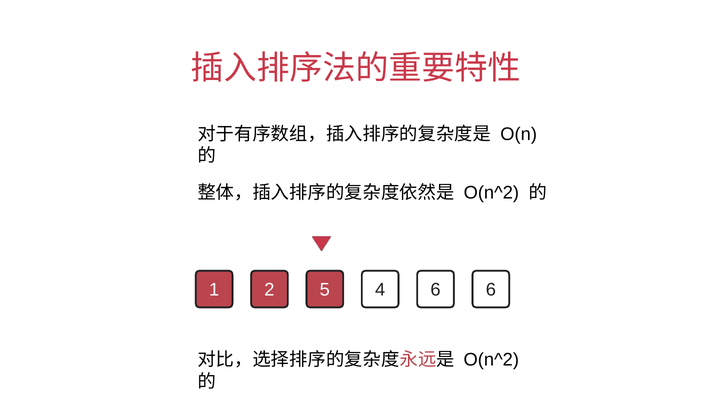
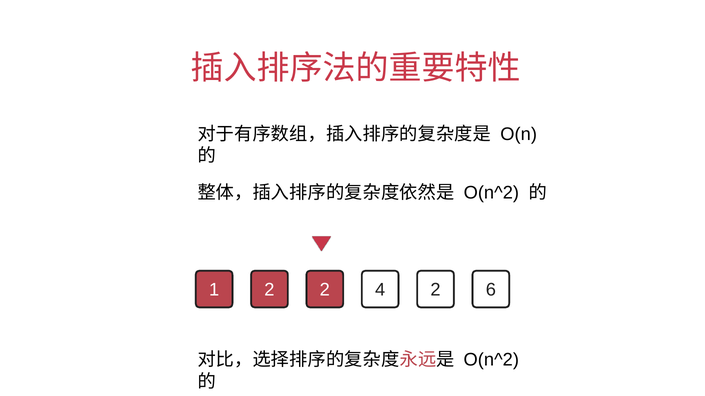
2 5: 5 -> 2 (325, 290)
1 6: 6 -> 2 (435, 290)
